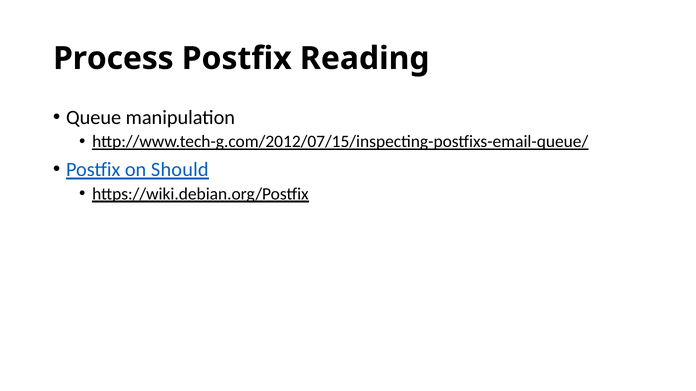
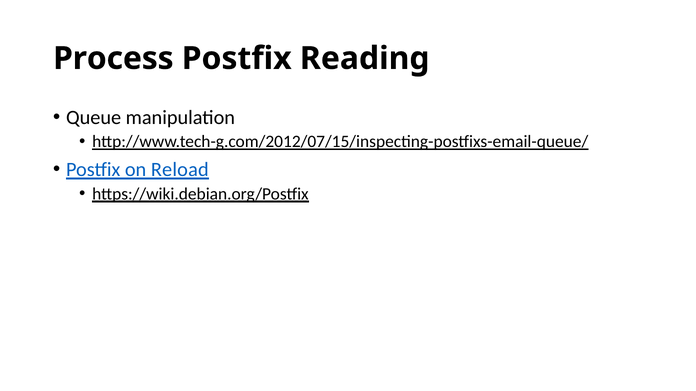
Should: Should -> Reload (180, 170)
